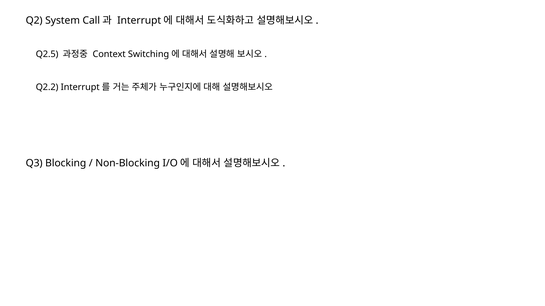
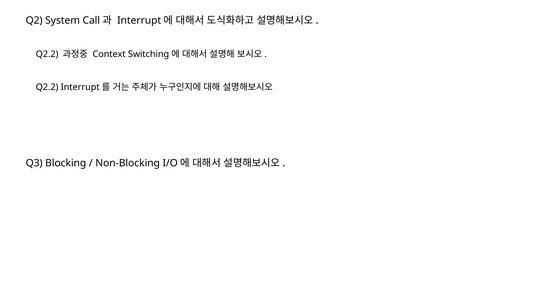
Q2.5: Q2.5 -> Q2.2 (47, 54)
